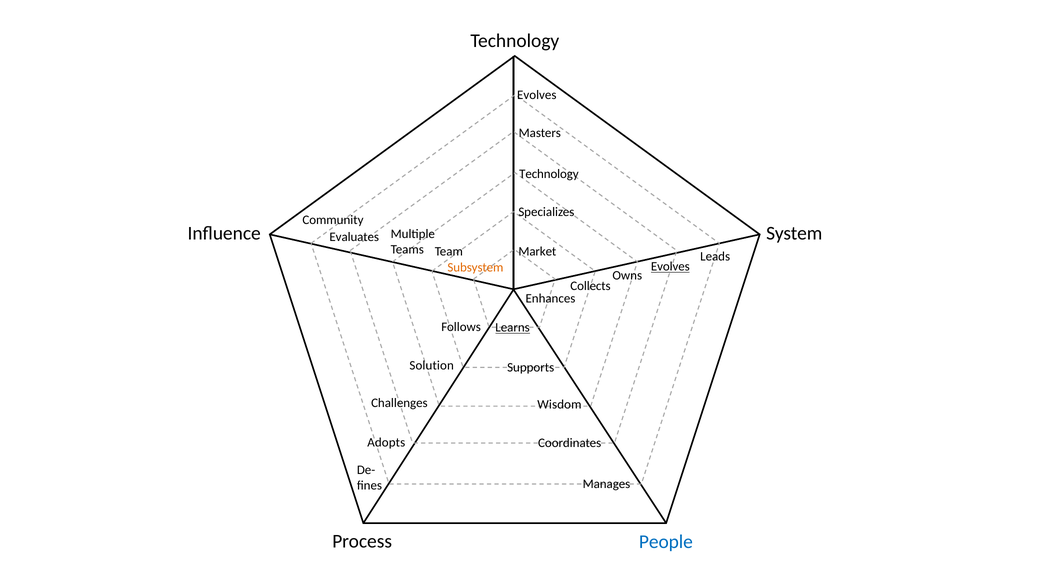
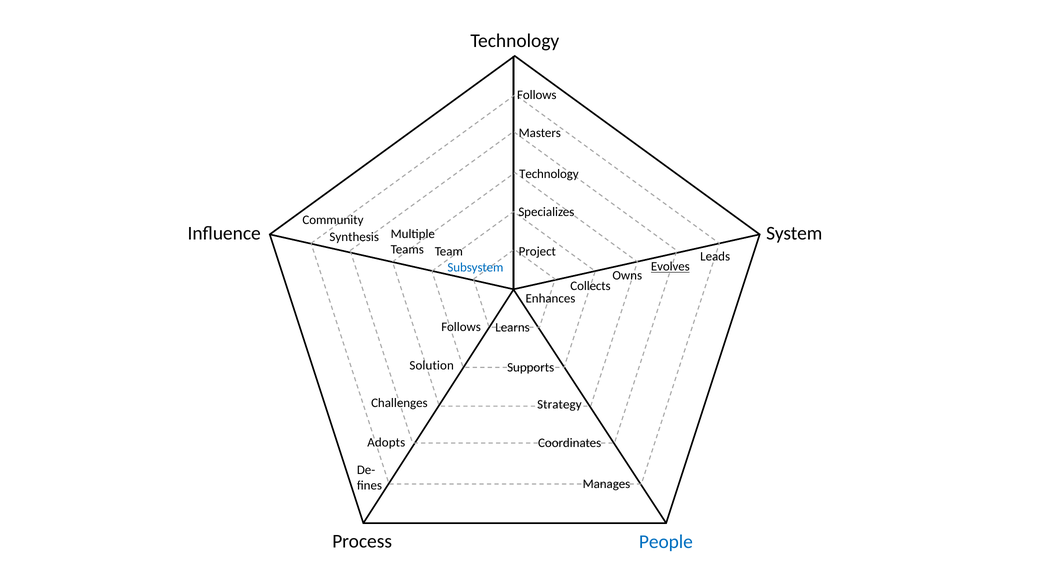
Evolves: Evolves -> Follows (537, 95)
Evaluates: Evaluates -> Synthesis (354, 237)
Market: Market -> Project (537, 251)
Subsystem colour: orange -> blue (475, 267)
Learns underline: present -> none (513, 327)
Wisdom: Wisdom -> Strategy (559, 404)
